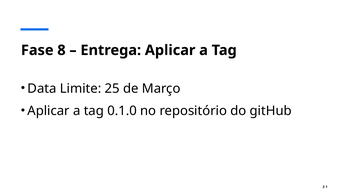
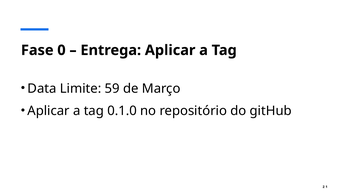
8: 8 -> 0 (61, 50)
25: 25 -> 59 (112, 89)
